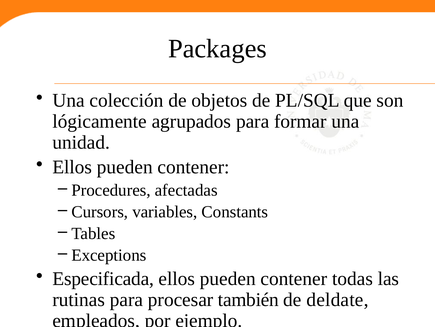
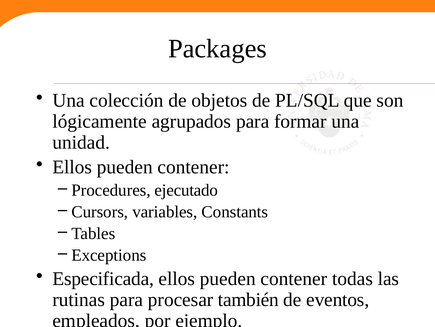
afectadas: afectadas -> ejecutado (186, 190)
deldate: deldate -> eventos (338, 299)
